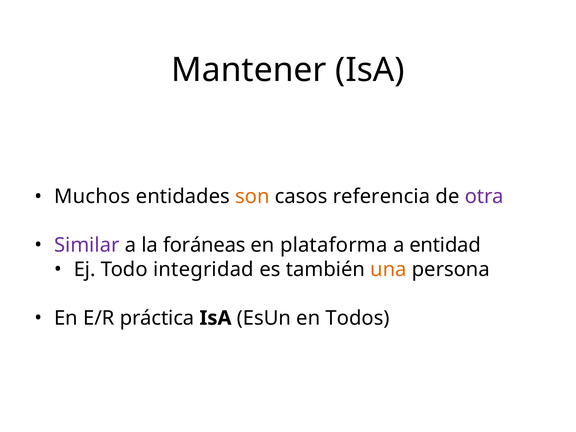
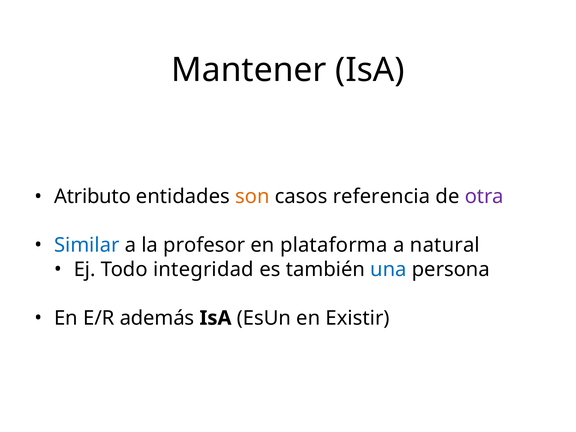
Muchos: Muchos -> Atributo (93, 197)
Similar colour: purple -> blue (87, 245)
foráneas: foráneas -> profesor (204, 245)
entidad: entidad -> natural (445, 245)
una colour: orange -> blue (388, 269)
práctica: práctica -> además (157, 318)
Todos: Todos -> Existir (358, 318)
